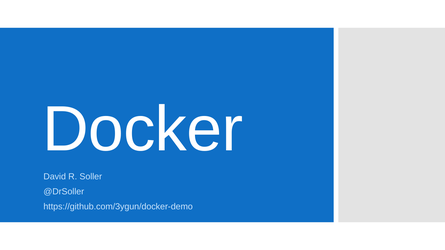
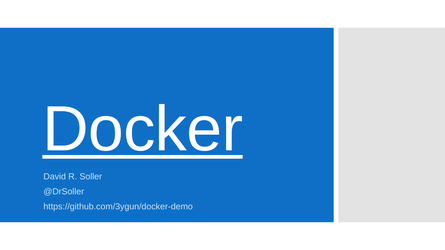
Docker underline: none -> present (143, 130)
